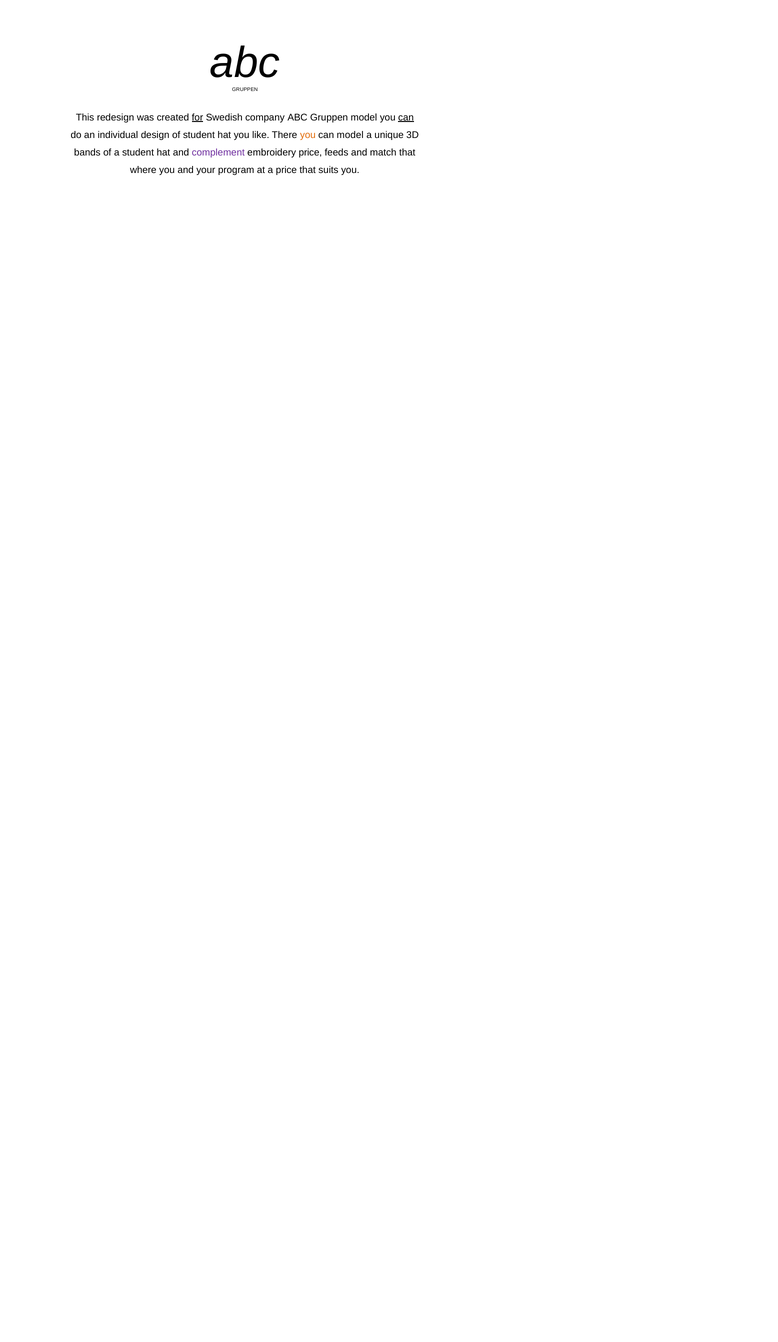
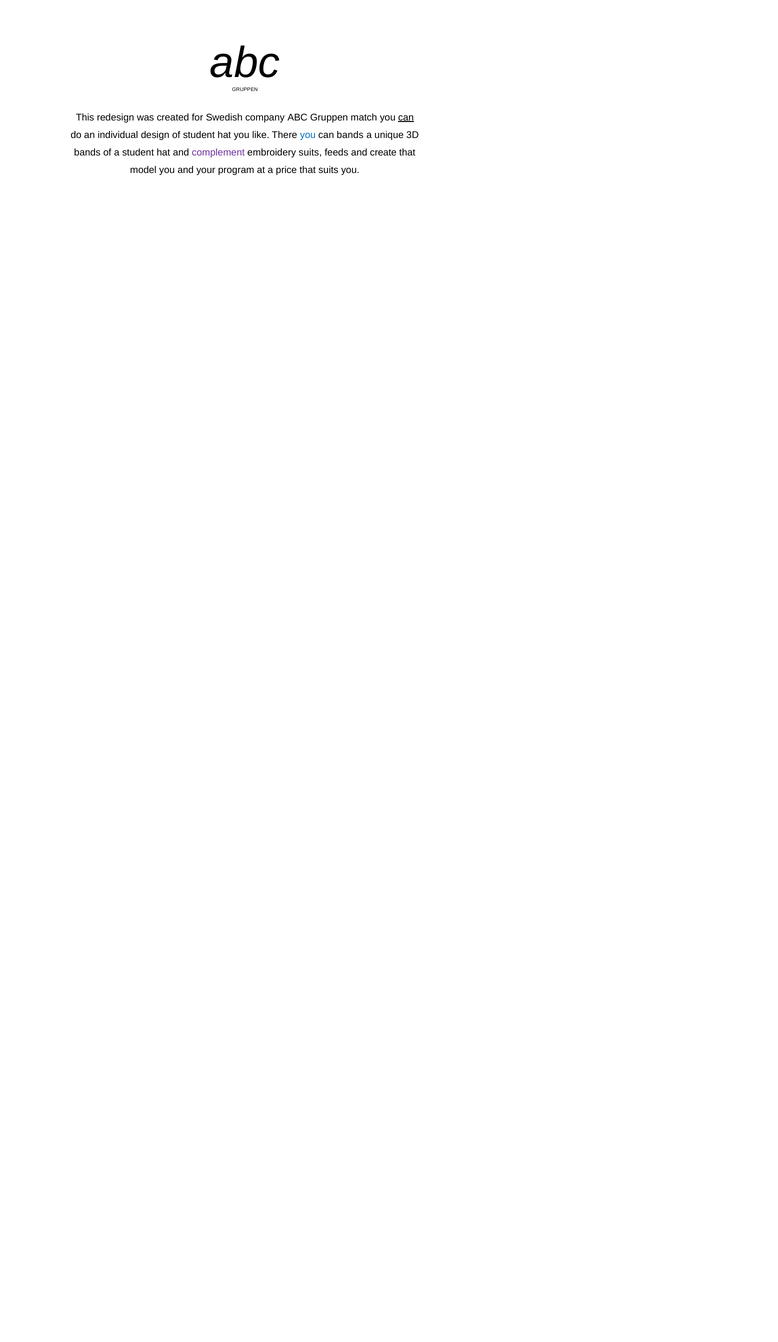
for underline: present -> none (197, 117)
Gruppen model: model -> match (364, 117)
you colour: orange -> blue (308, 135)
can model: model -> bands (350, 135)
embroidery price: price -> suits (310, 152)
match: match -> create (383, 152)
where: where -> model (143, 170)
